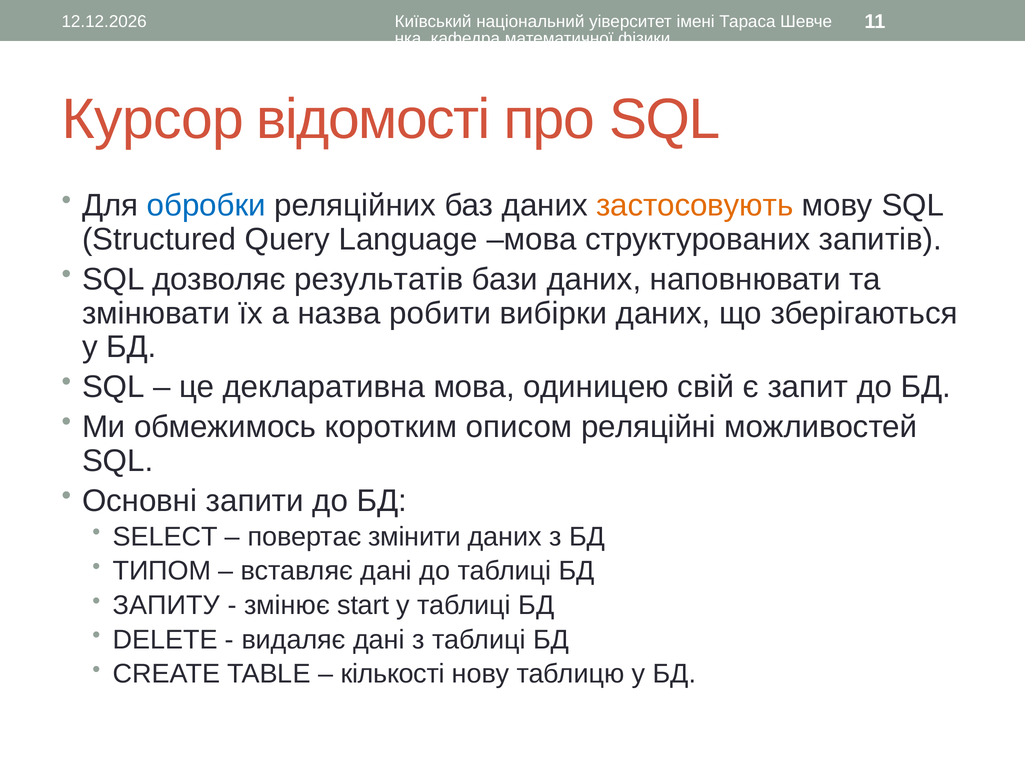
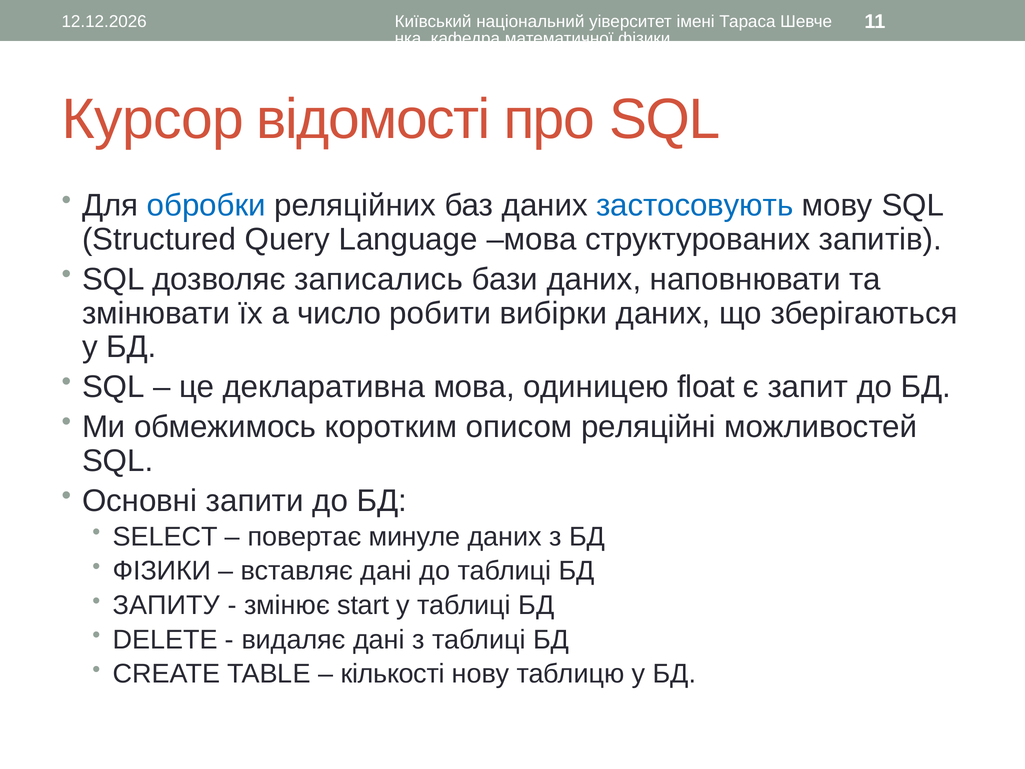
застосовують colour: orange -> blue (695, 205)
результатів: результатів -> записались (379, 279)
назва: назва -> число (339, 313)
свій: свій -> float (706, 387)
змінити: змінити -> минуле (415, 537)
ТИПОМ: ТИПОМ -> ФІЗИКИ (162, 571)
